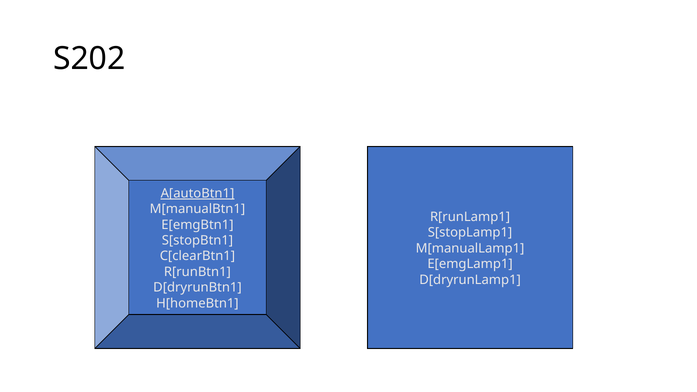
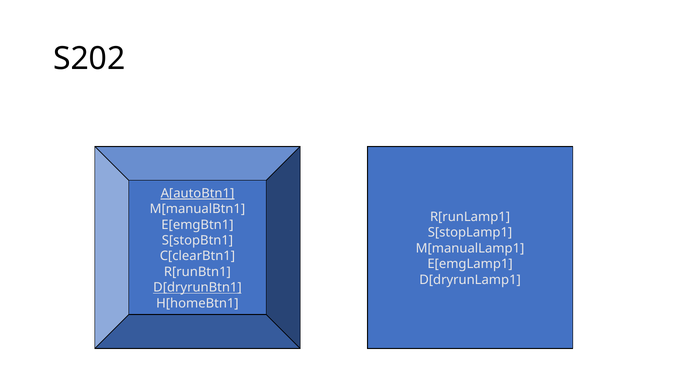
D[dryrunBtn1 underline: none -> present (197, 288)
